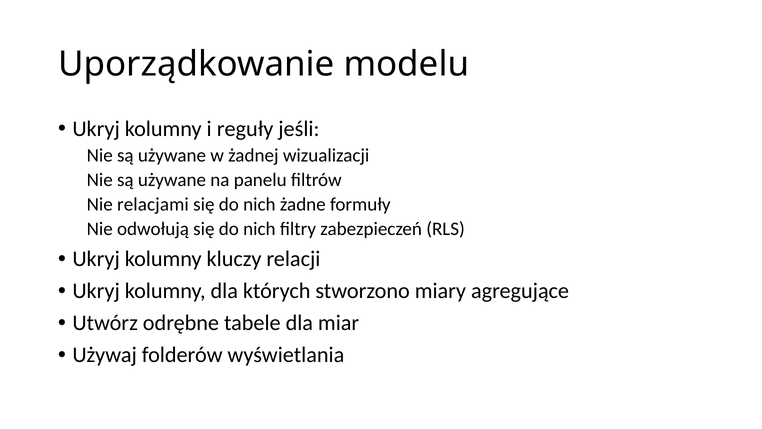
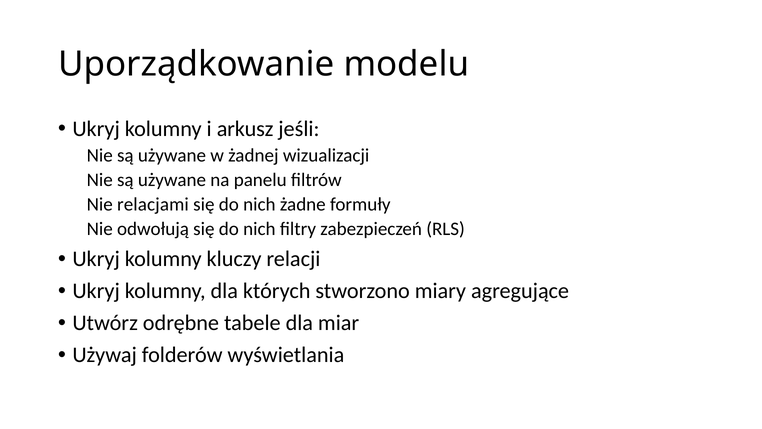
reguły: reguły -> arkusz (245, 129)
